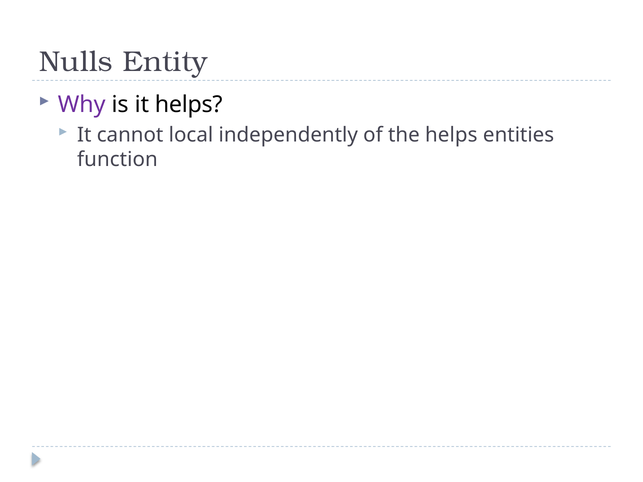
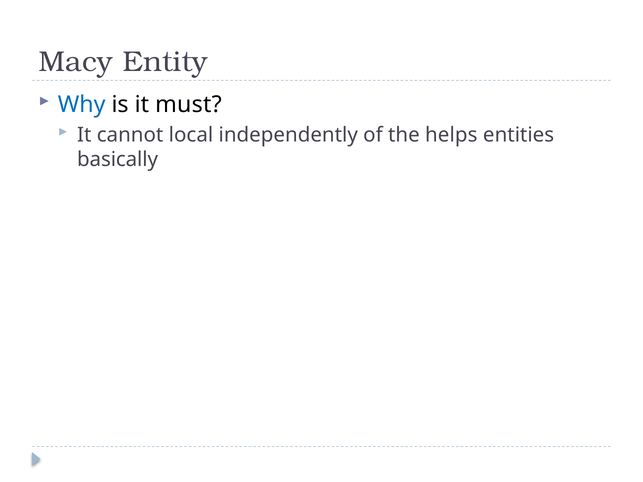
Nulls: Nulls -> Macy (76, 62)
Why colour: purple -> blue (82, 105)
it helps: helps -> must (188, 105)
function: function -> basically (118, 160)
